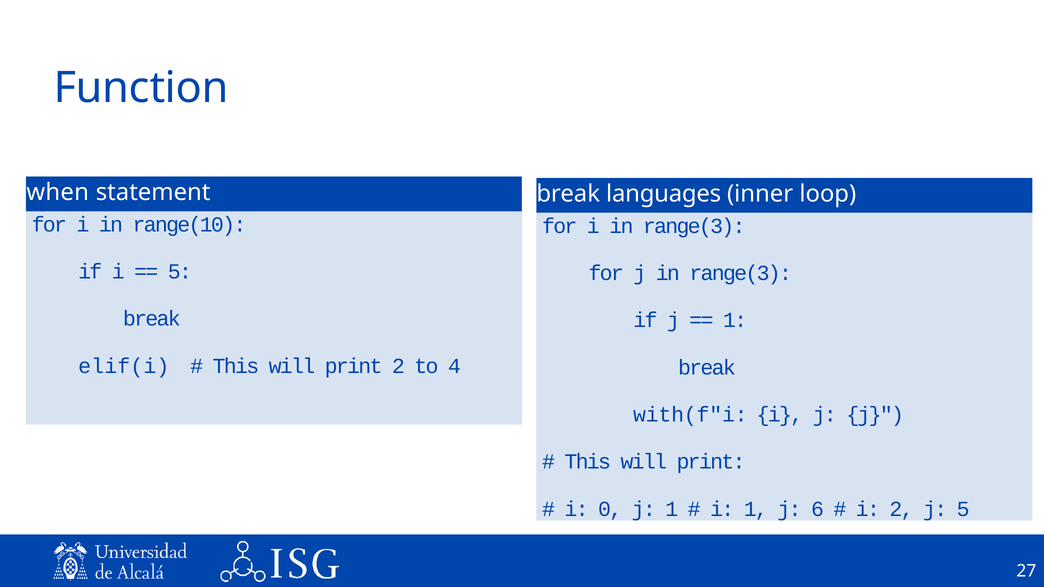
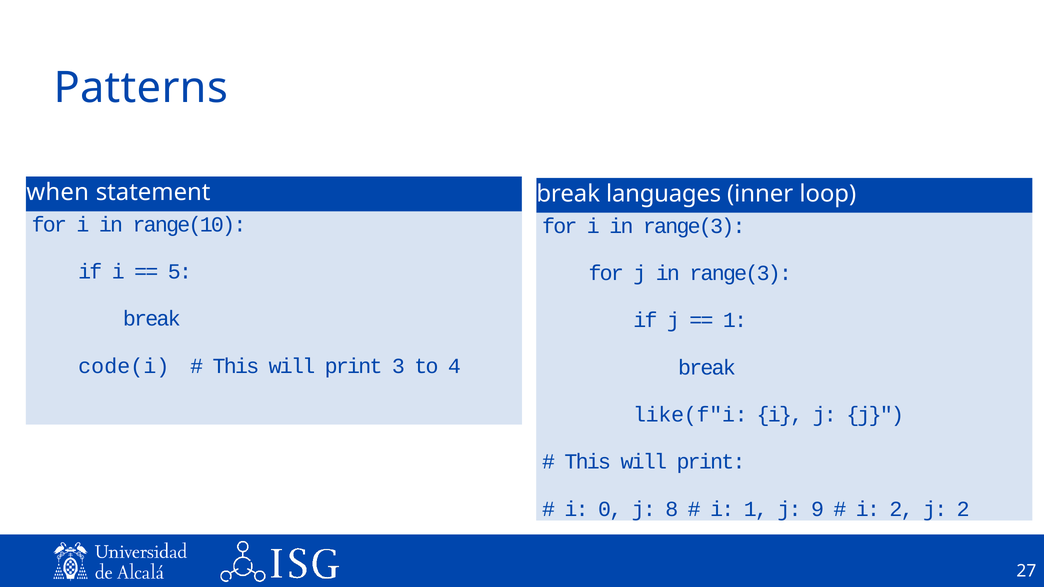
Function: Function -> Patterns (141, 88)
elif(i: elif(i -> code(i (124, 366)
print 2: 2 -> 3 (398, 366)
with(f"i: with(f"i -> like(f"i (690, 415)
j 1: 1 -> 8 (672, 509)
6: 6 -> 9 (817, 509)
j 5: 5 -> 2 (963, 509)
